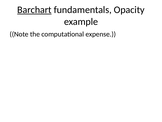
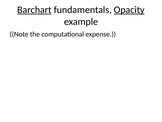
Opacity underline: none -> present (129, 10)
